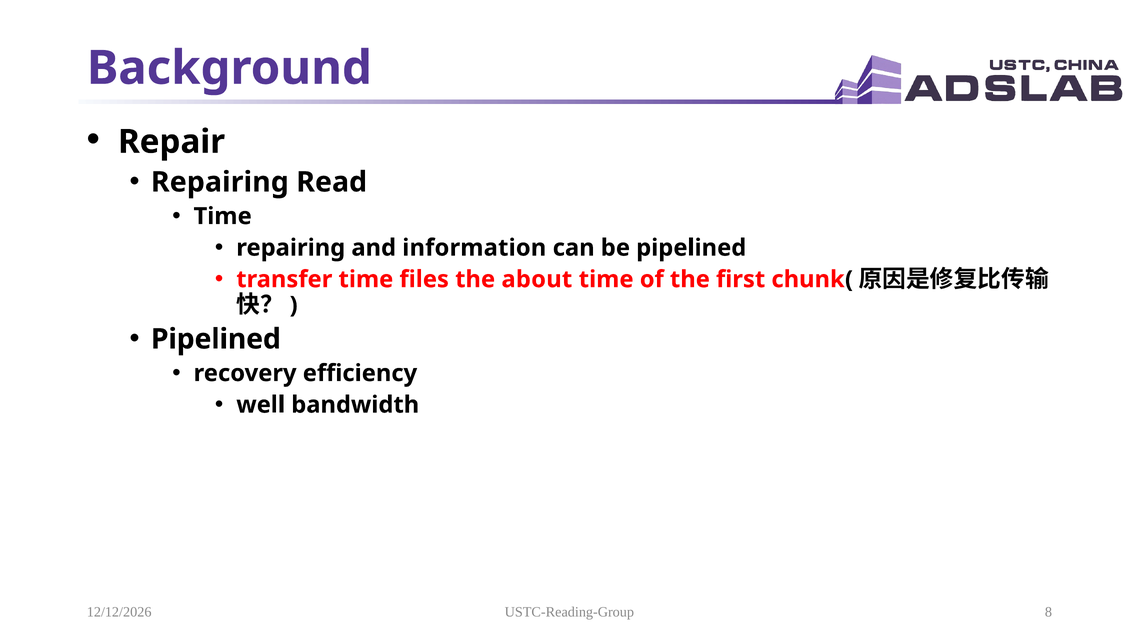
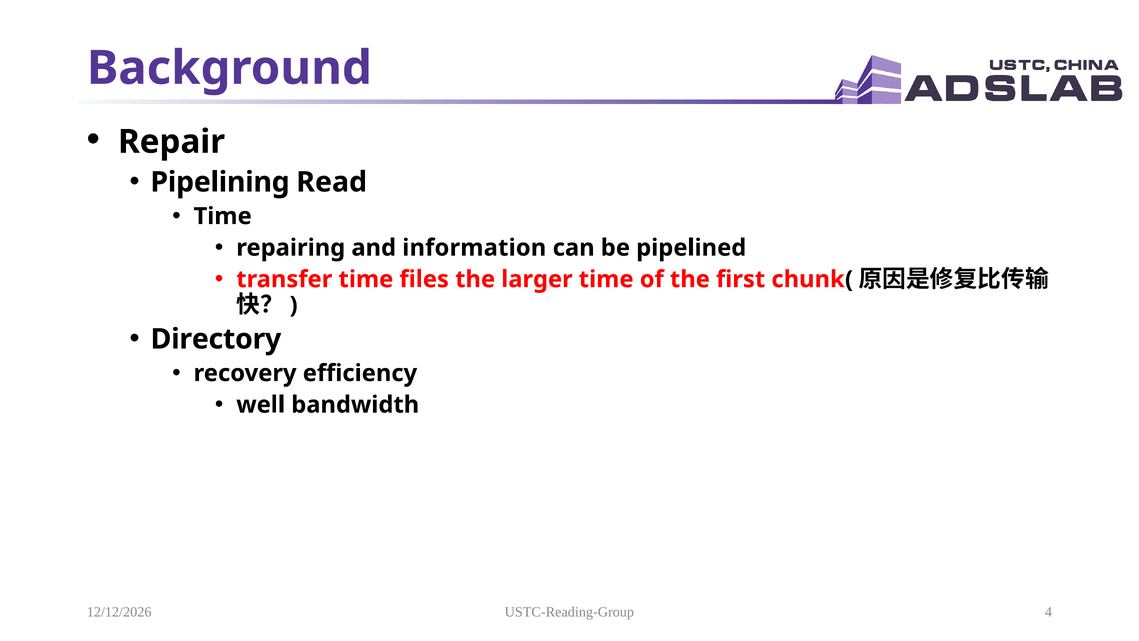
Repairing: Repairing -> Pipelining (220, 182)
about: about -> larger (537, 279)
Pipelined: Pipelined -> Directory (216, 339)
8: 8 -> 4 (1049, 612)
